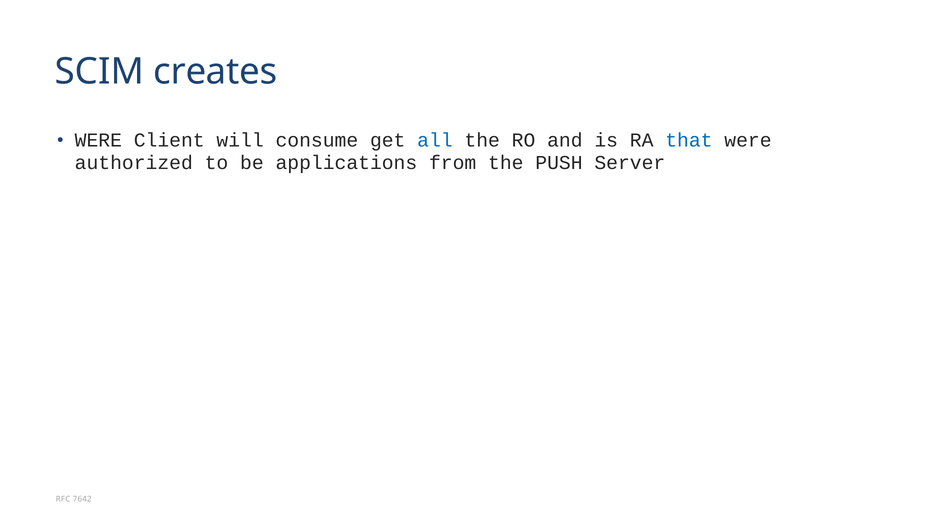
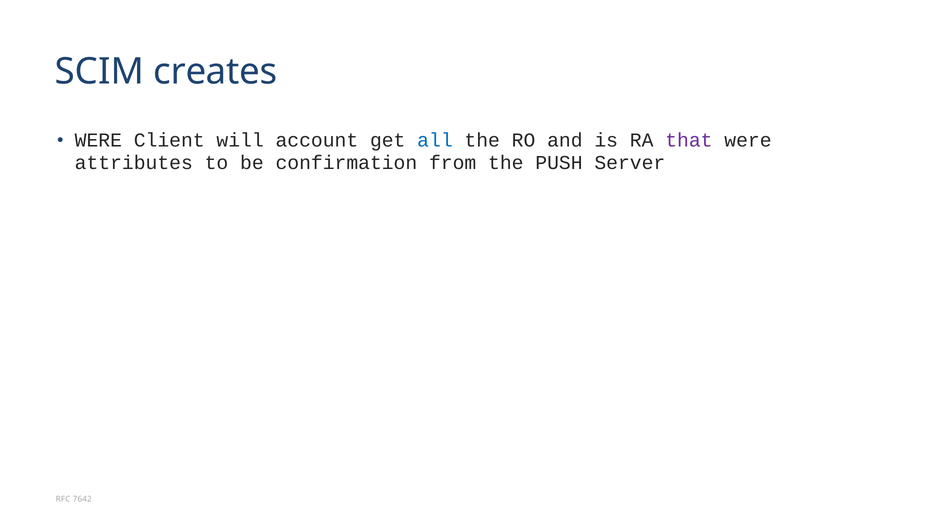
consume: consume -> account (317, 140)
that colour: blue -> purple (689, 140)
authorized: authorized -> attributes (134, 163)
applications: applications -> confirmation (346, 163)
